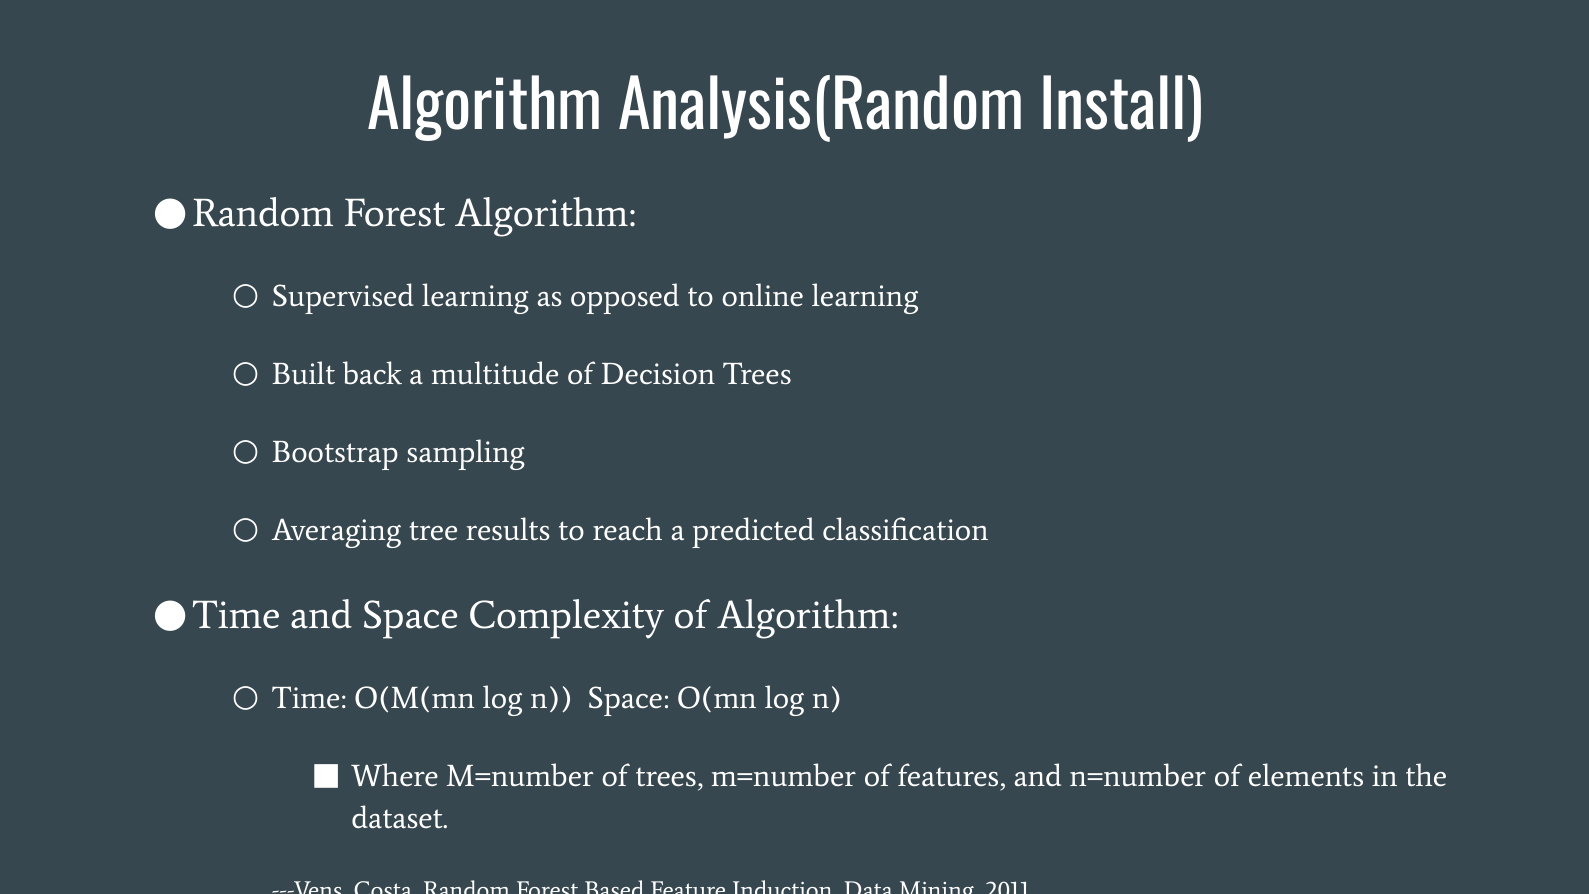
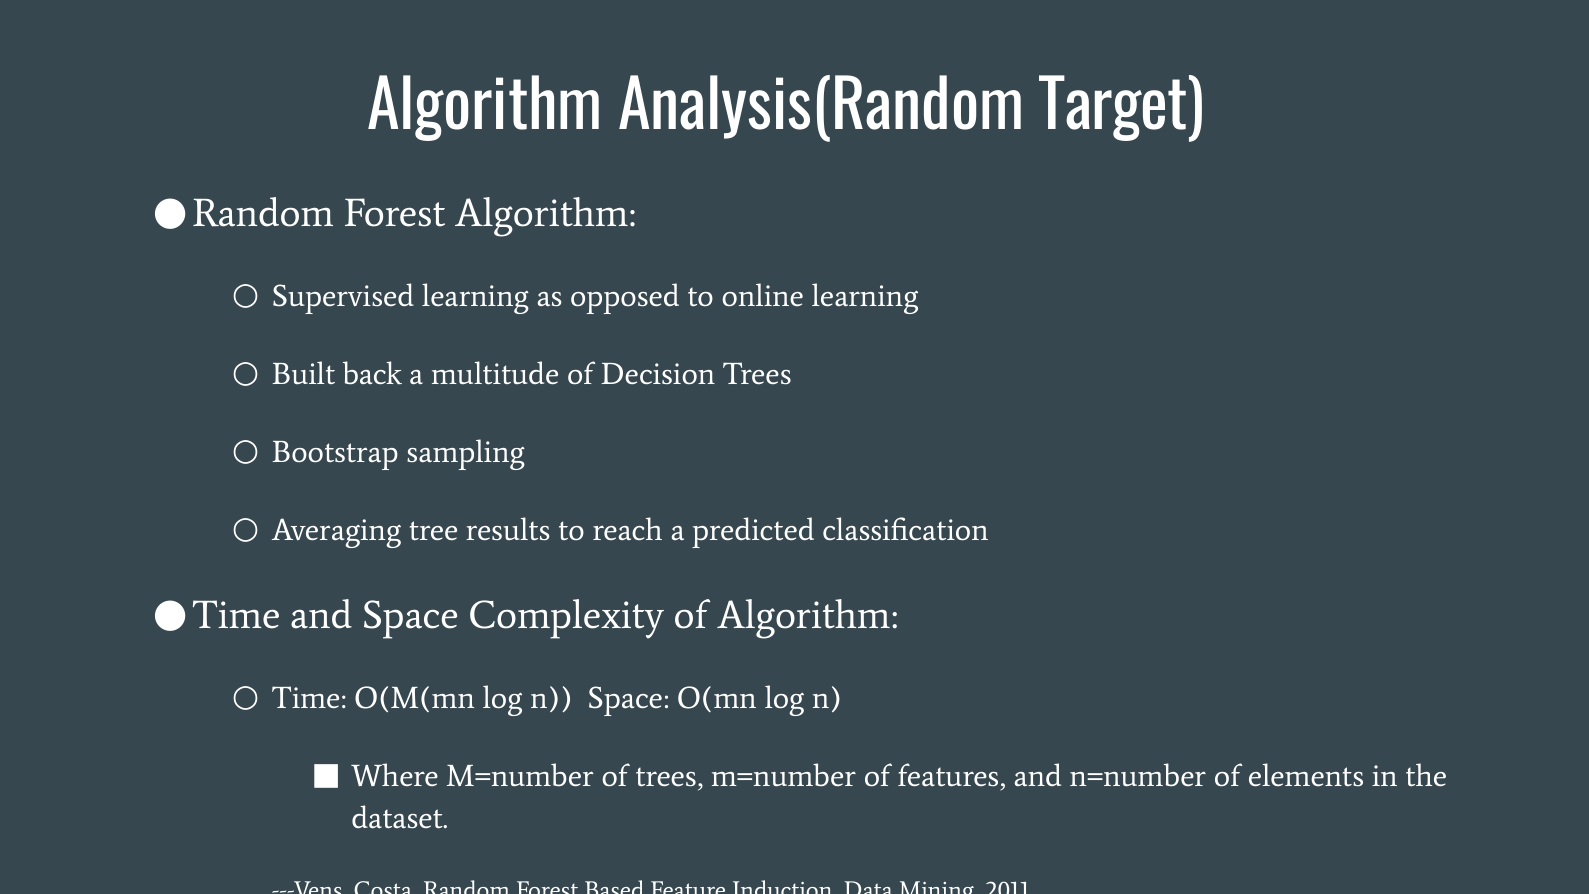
Install: Install -> Target (1122, 108)
